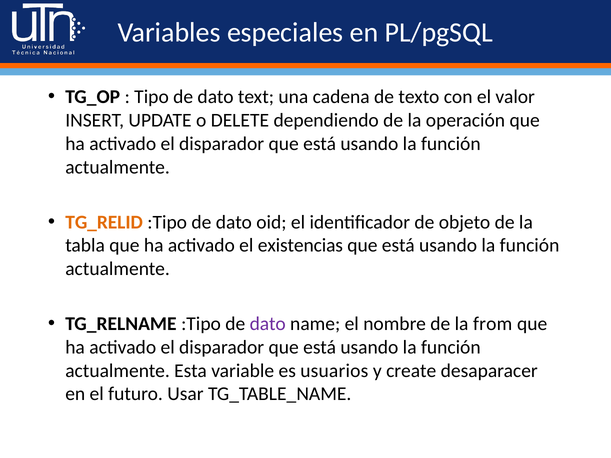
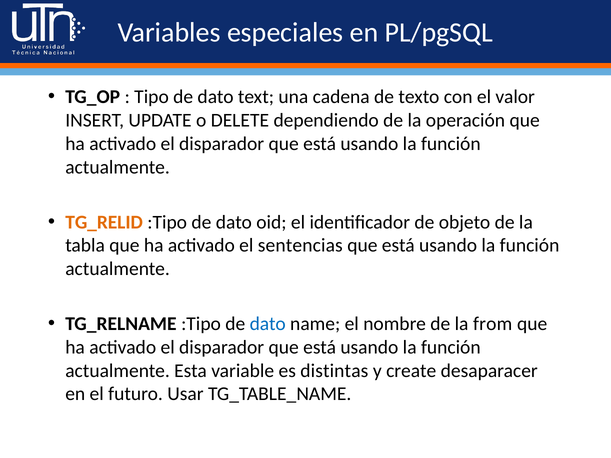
existencias: existencias -> sentencias (300, 246)
dato colour: purple -> blue (268, 324)
usuarios: usuarios -> distintas (334, 371)
